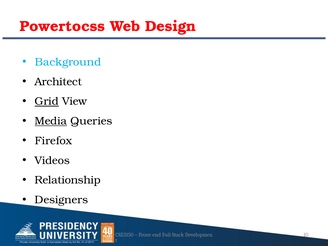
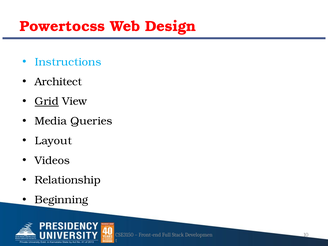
Background: Background -> Instructions (68, 62)
Media underline: present -> none (51, 121)
Firefox: Firefox -> Layout (53, 141)
Designers: Designers -> Beginning (61, 200)
